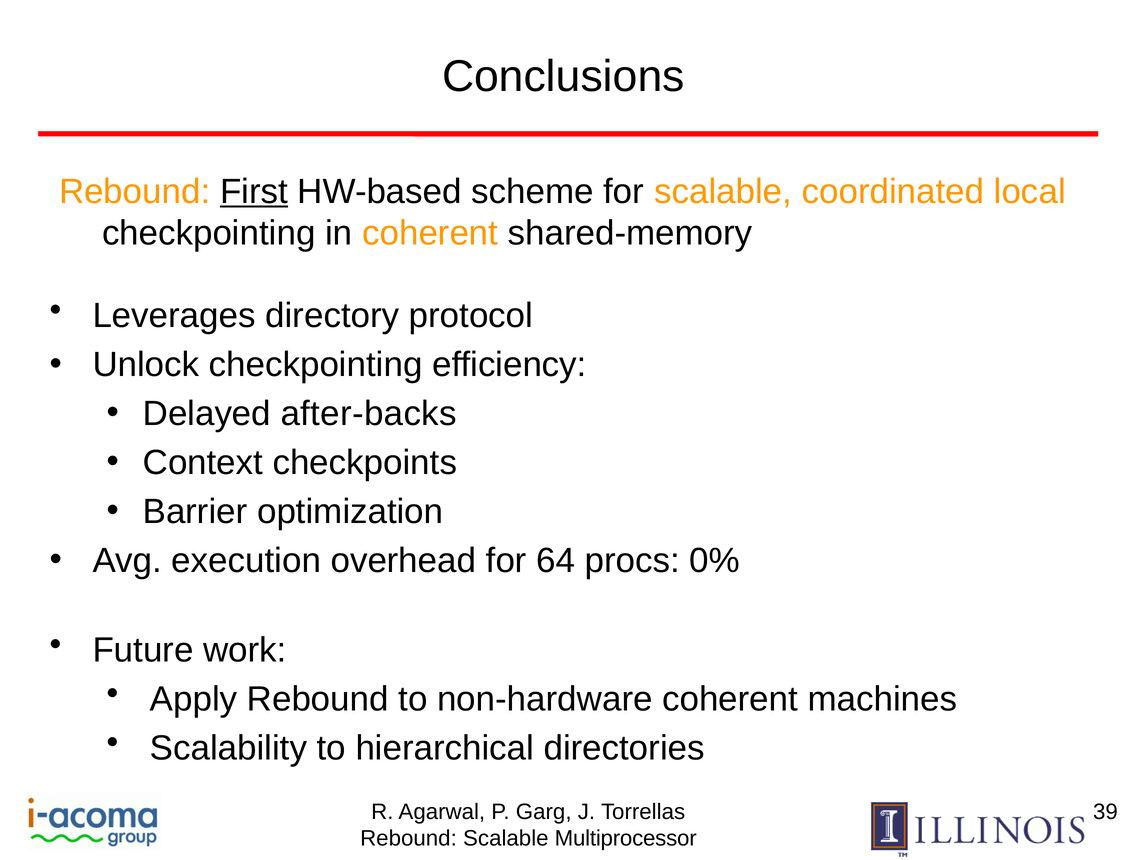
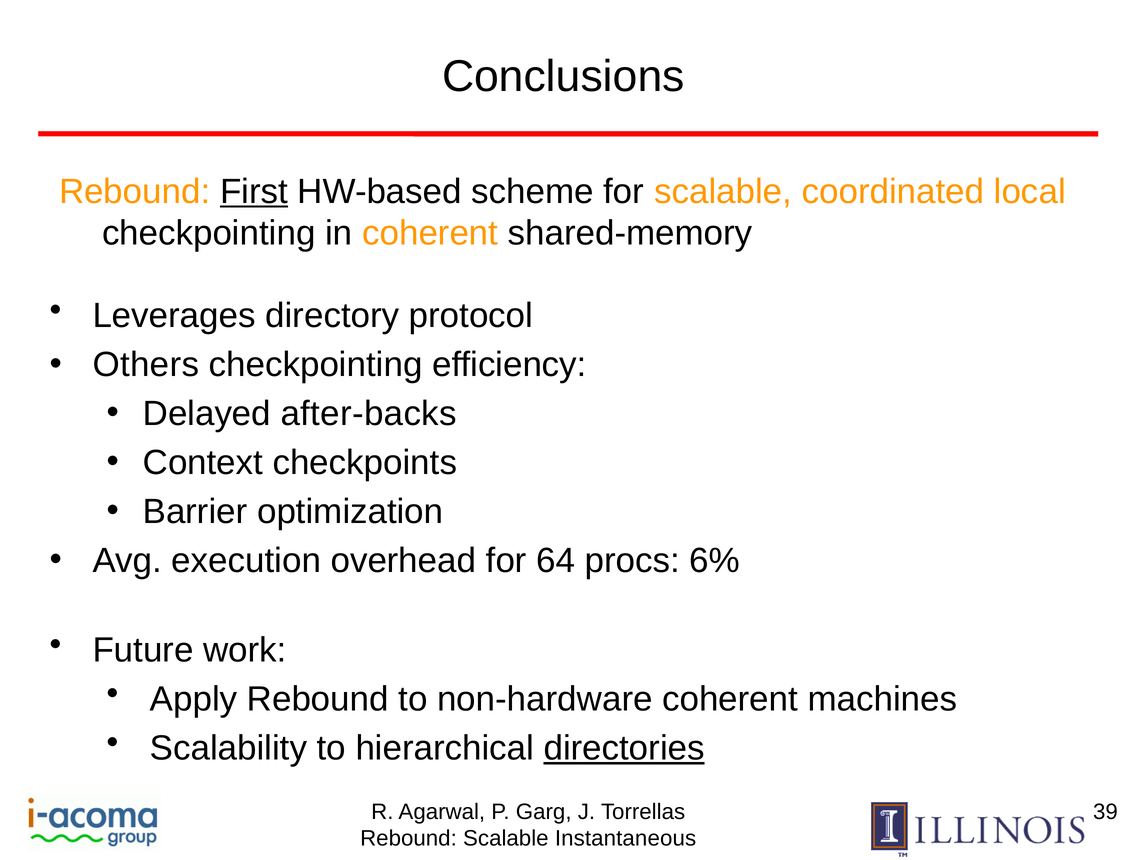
Unlock: Unlock -> Others (146, 365)
0%: 0% -> 6% (715, 560)
directories underline: none -> present (624, 748)
Multiprocessor: Multiprocessor -> Instantaneous (626, 838)
